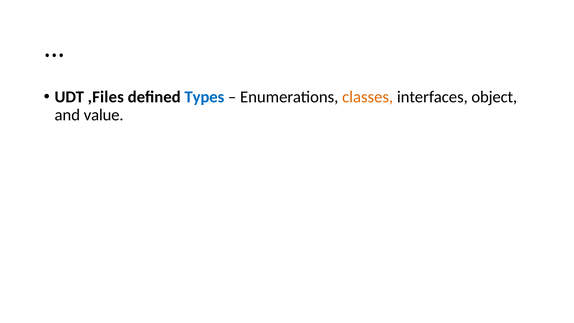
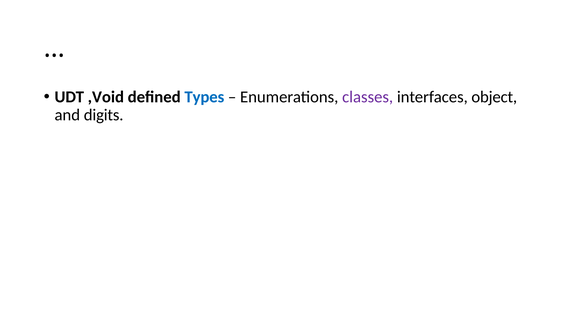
,Files: ,Files -> ,Void (106, 97)
classes colour: orange -> purple (368, 97)
value: value -> digits (104, 115)
